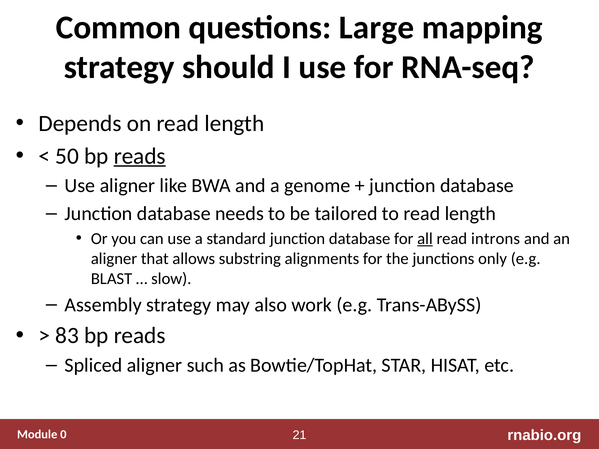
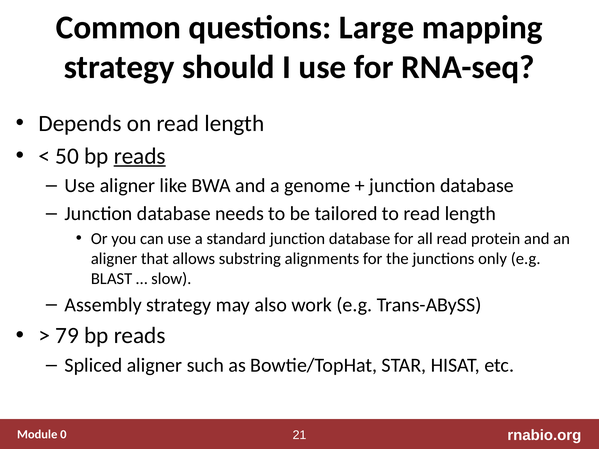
all underline: present -> none (425, 239)
introns: introns -> protein (496, 239)
83: 83 -> 79 (67, 336)
